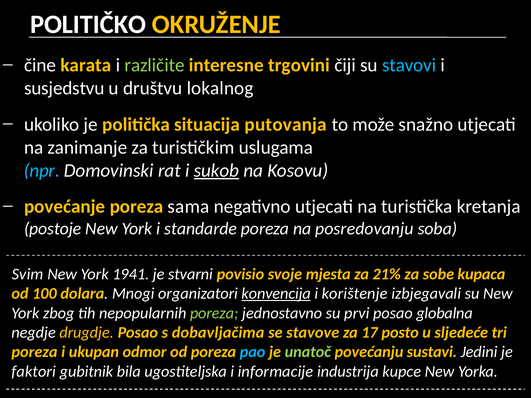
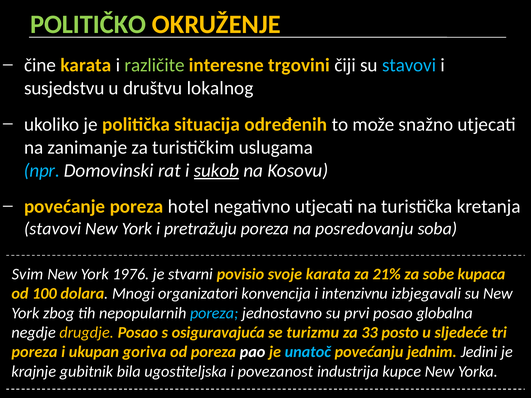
POLITIČKO colour: white -> light green (88, 25)
putovanja: putovanja -> određenih (286, 125)
sama: sama -> hotel (188, 207)
postoje: postoje -> stavovi (53, 229)
standarde: standarde -> pretražuju (201, 229)
1941: 1941 -> 1976 (131, 274)
svoje mjesta: mjesta -> karata (328, 274)
konvencija underline: present -> none (276, 294)
korištenje: korištenje -> intenzivnu (355, 294)
poreza colour: light green -> light blue (214, 313)
dobavljačima: dobavljačima -> osiguravajuća (218, 333)
stavove: stavove -> turizmu (313, 333)
17: 17 -> 33 (370, 333)
odmor: odmor -> goriva (144, 352)
pao colour: light blue -> white (253, 352)
unatoč colour: light green -> light blue (308, 352)
sustavi: sustavi -> jednim (432, 352)
faktori: faktori -> krajnje (34, 372)
informacije: informacije -> povezanost (276, 372)
